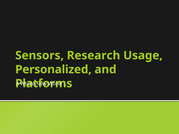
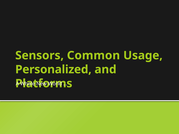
Research: Research -> Common (93, 56)
